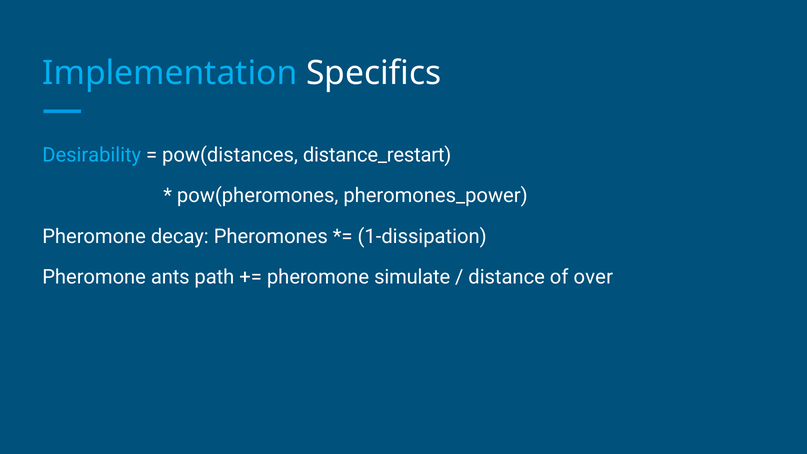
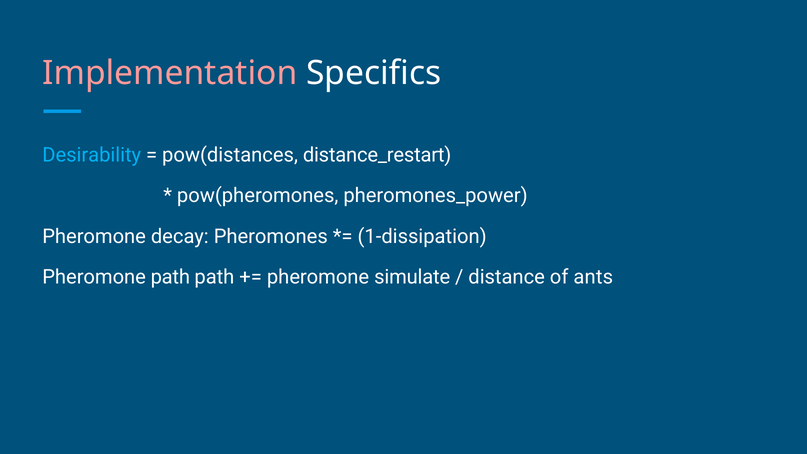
Implementation colour: light blue -> pink (170, 73)
Pheromone ants: ants -> path (170, 277)
over: over -> ants (593, 277)
